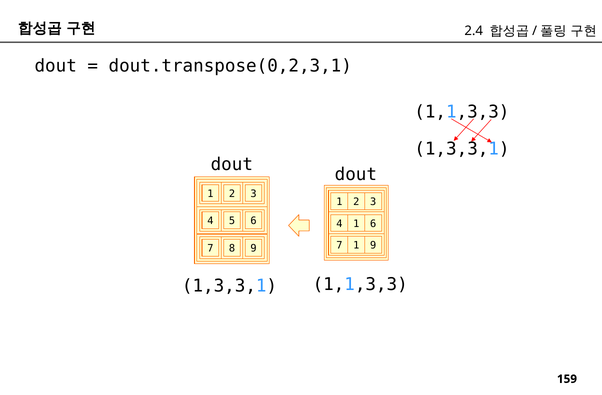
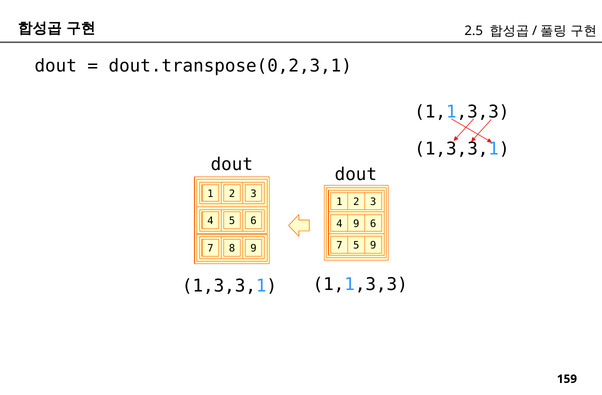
2.4: 2.4 -> 2.5 (474, 31)
4 1: 1 -> 9 (356, 224)
7 1: 1 -> 5 (356, 246)
